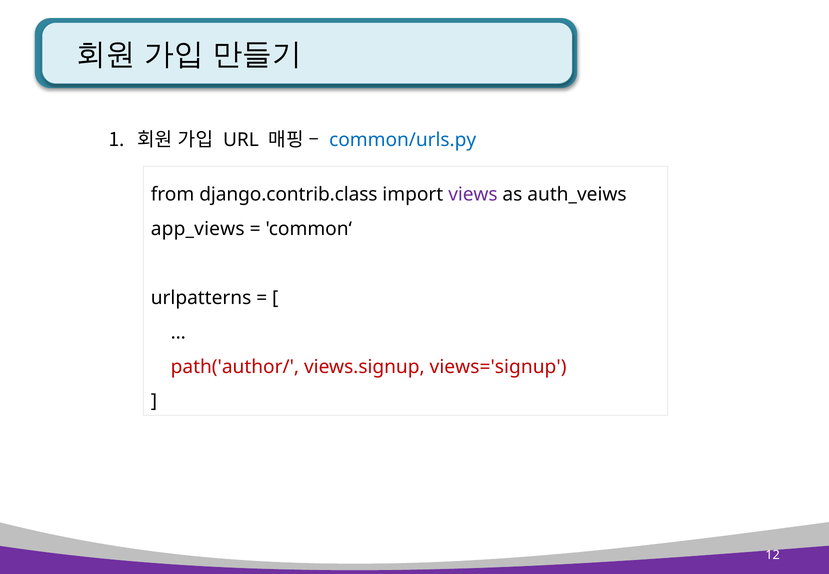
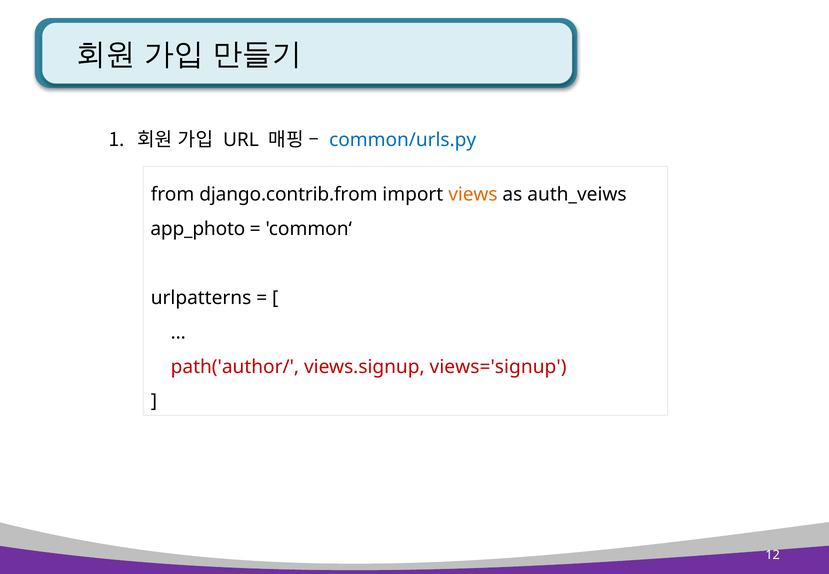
django.contrib.class: django.contrib.class -> django.contrib.from (288, 195)
views colour: purple -> orange (473, 195)
app_views: app_views -> app_photo (198, 229)
